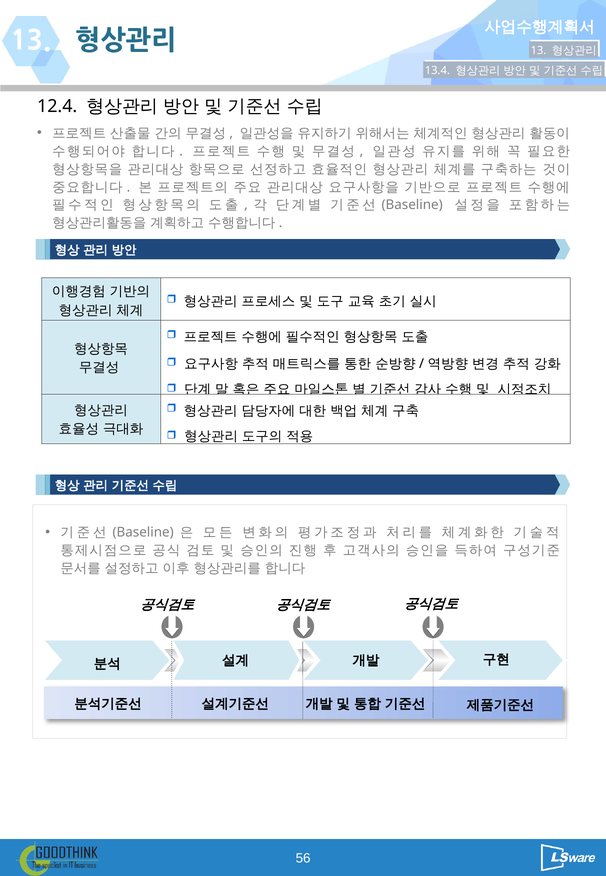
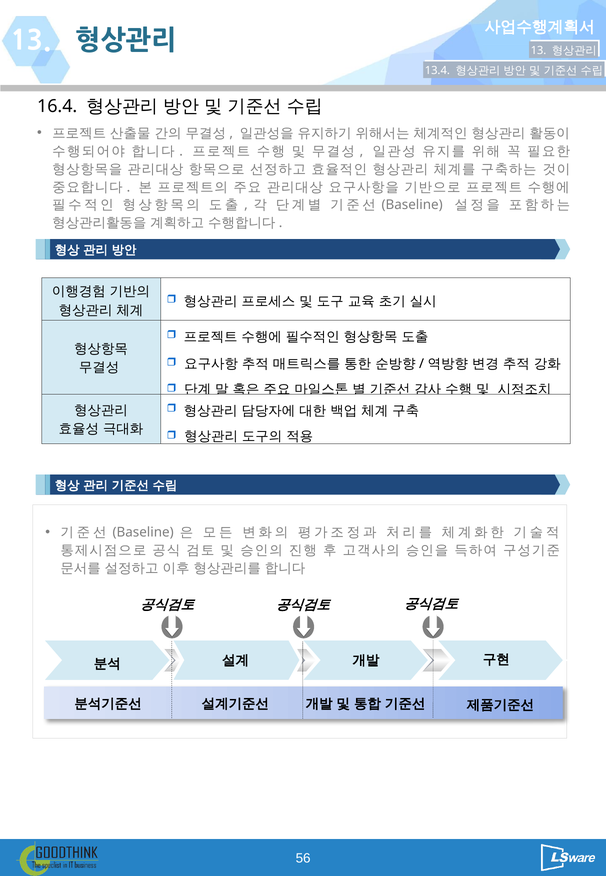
12.4: 12.4 -> 16.4 (57, 106)
